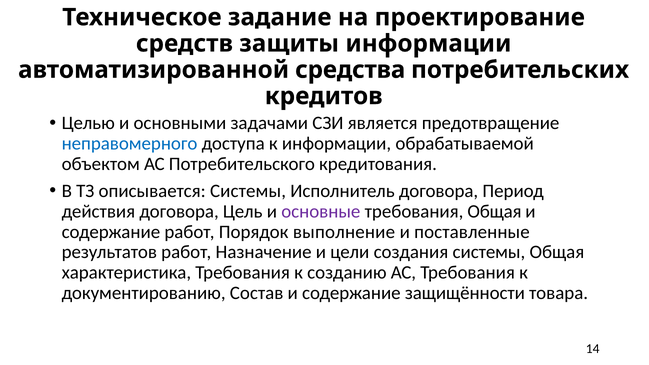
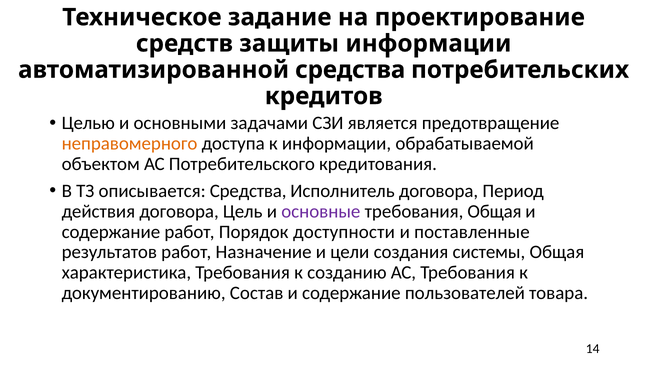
неправомерного colour: blue -> orange (130, 143)
описывается Системы: Системы -> Средства (248, 191)
выполнение: выполнение -> доступности (344, 232)
защищённости: защищённости -> пользователей (465, 293)
